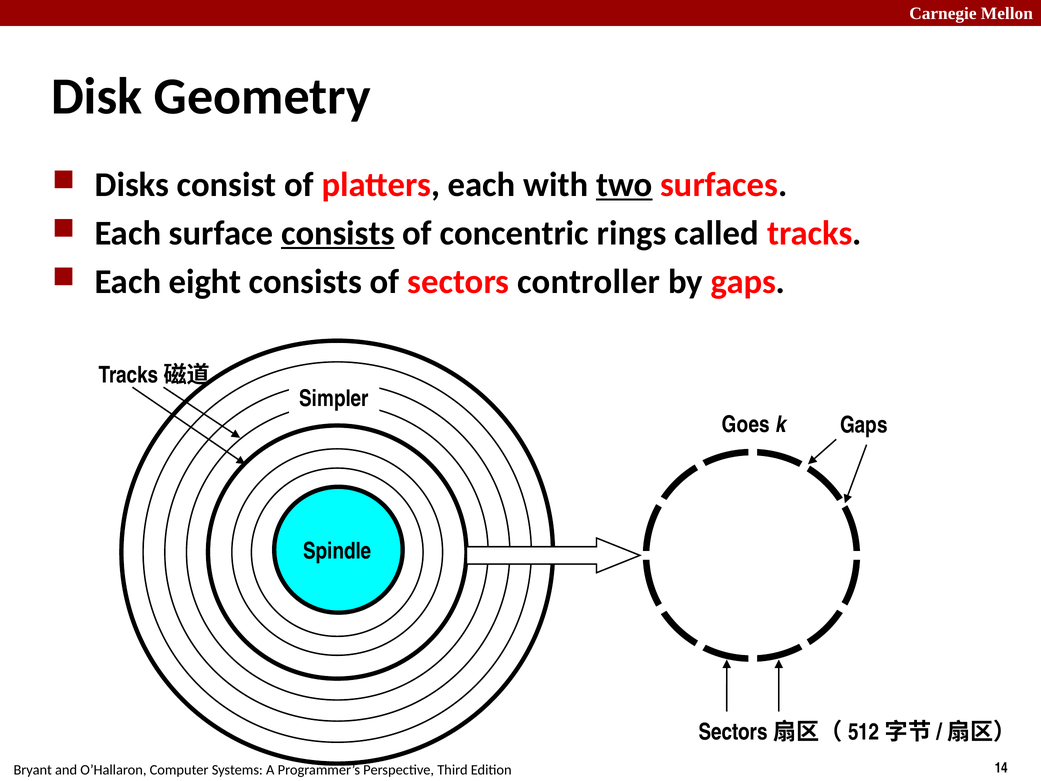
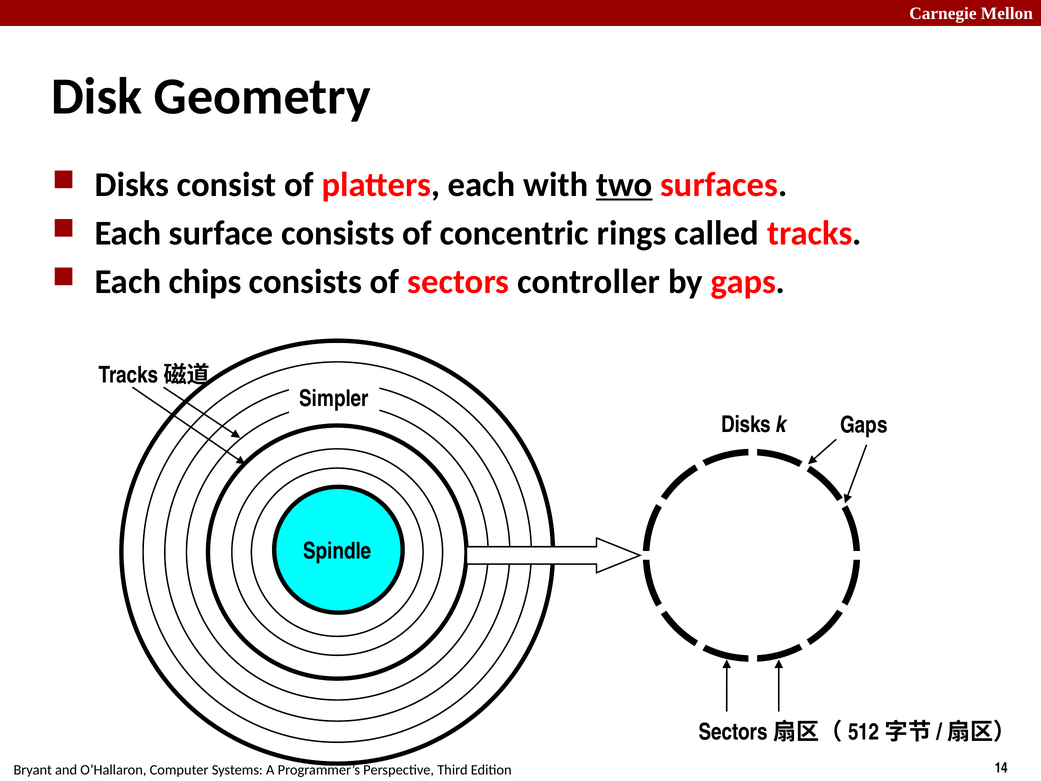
consists underline: present -> none (338, 233)
eight: eight -> chips (205, 282)
Goes: Goes -> Disks (746, 425)
